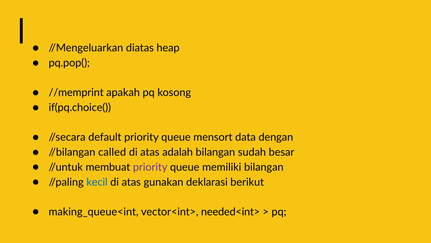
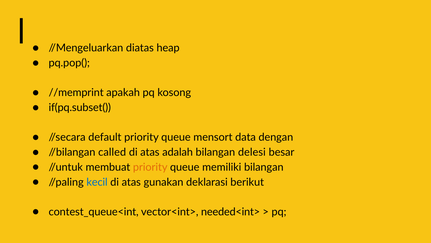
if(pq.choice(: if(pq.choice( -> if(pq.subset( (80, 107)
sudah: sudah -> delesi (252, 152)
priority colour: purple -> orange (150, 167)
making_queue<int: making_queue<int -> contest_queue<int (94, 211)
